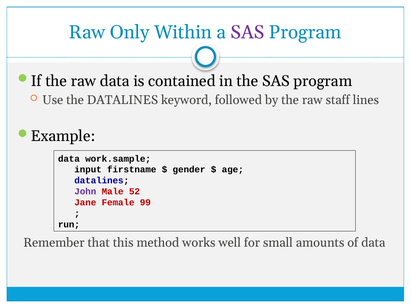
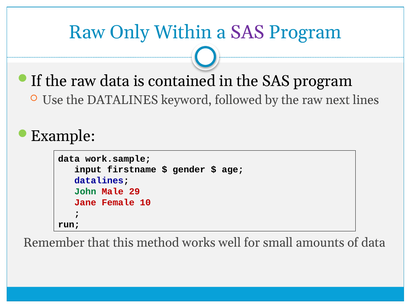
staff: staff -> next (338, 100)
John colour: purple -> green (85, 192)
52: 52 -> 29 (134, 192)
99: 99 -> 10 (145, 203)
